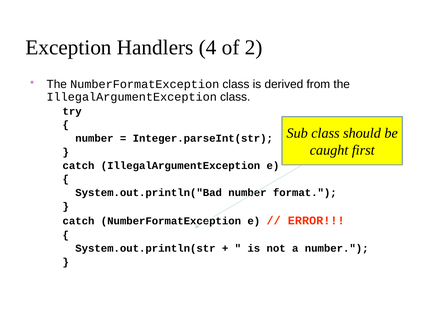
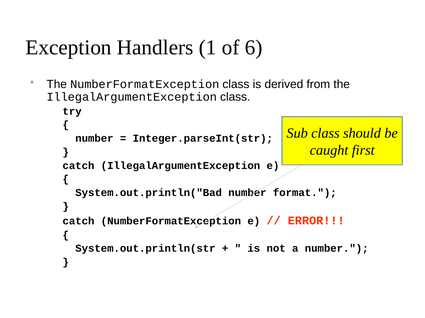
4: 4 -> 1 (208, 48)
2: 2 -> 6 (254, 48)
